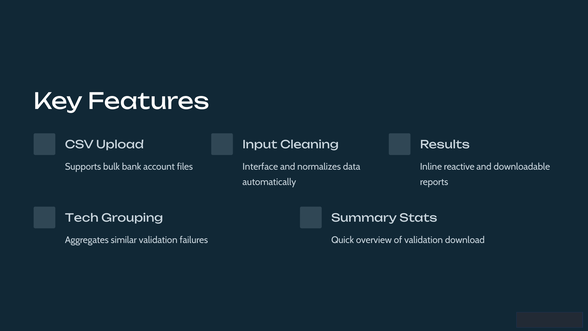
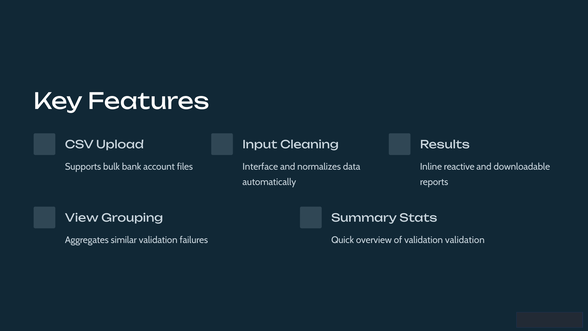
Tech: Tech -> View (82, 218)
validation download: download -> validation (465, 240)
